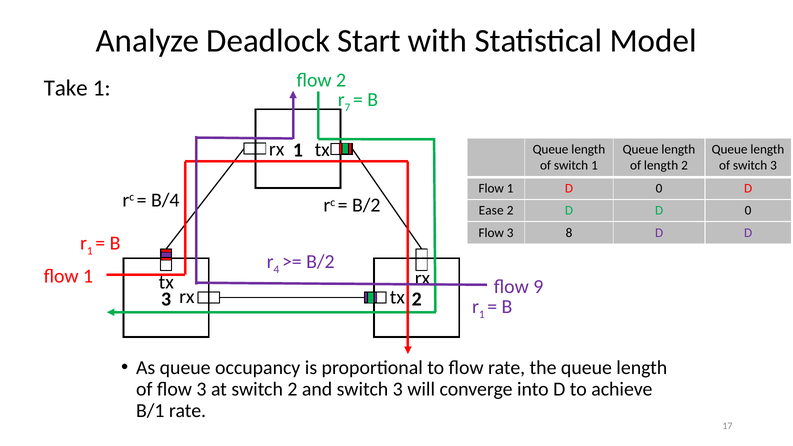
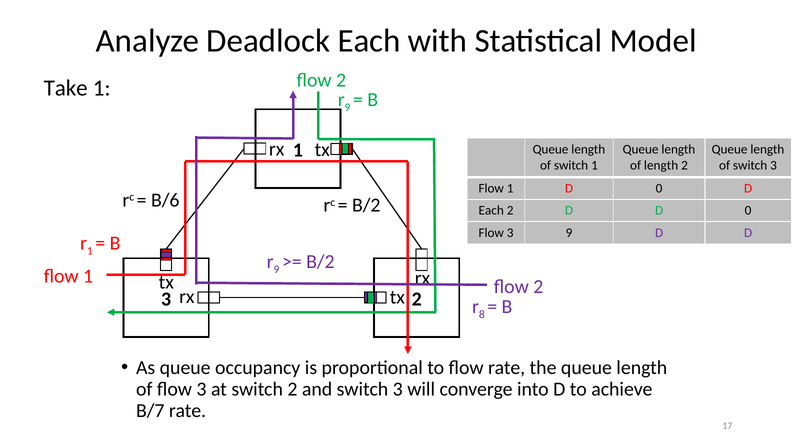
Deadlock Start: Start -> Each (369, 41)
7: 7 -> 9 (347, 107)
B/4: B/4 -> B/6 (165, 200)
Ease: Ease -> Each (491, 211)
3 8: 8 -> 9 (569, 233)
4: 4 -> 9 (276, 269)
9: 9 -> 2 (538, 287)
1: 1 -> 8 (482, 315)
B/1: B/1 -> B/7 (150, 411)
